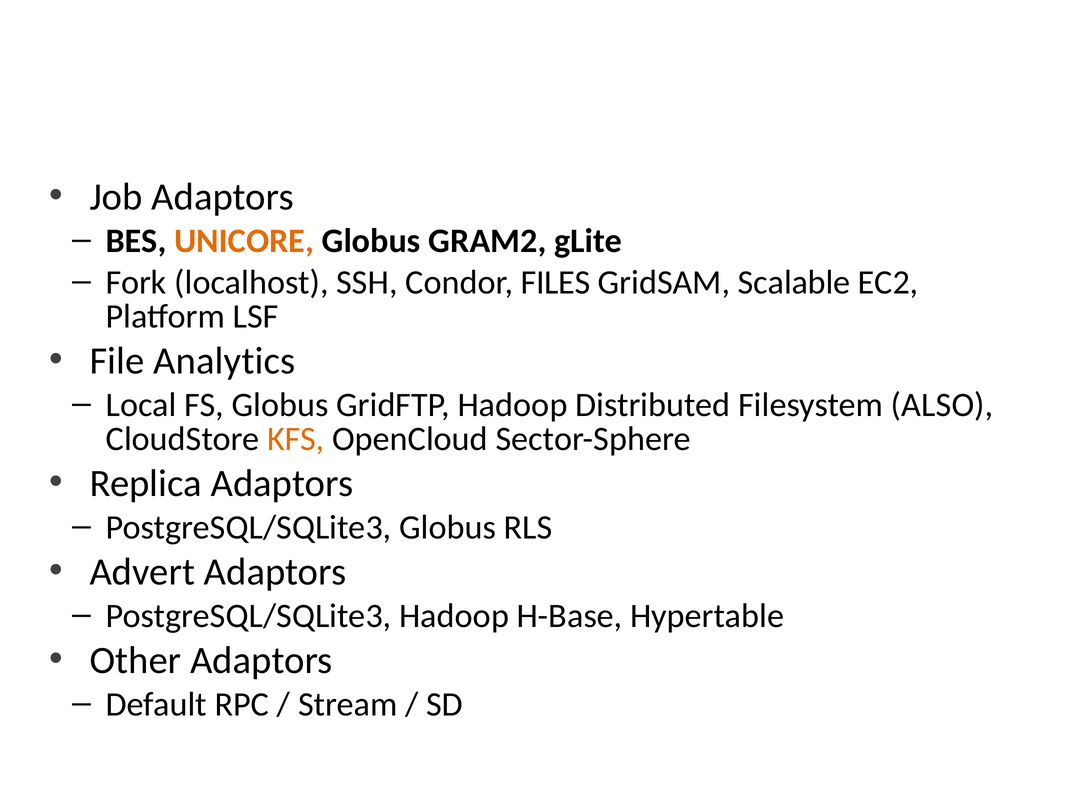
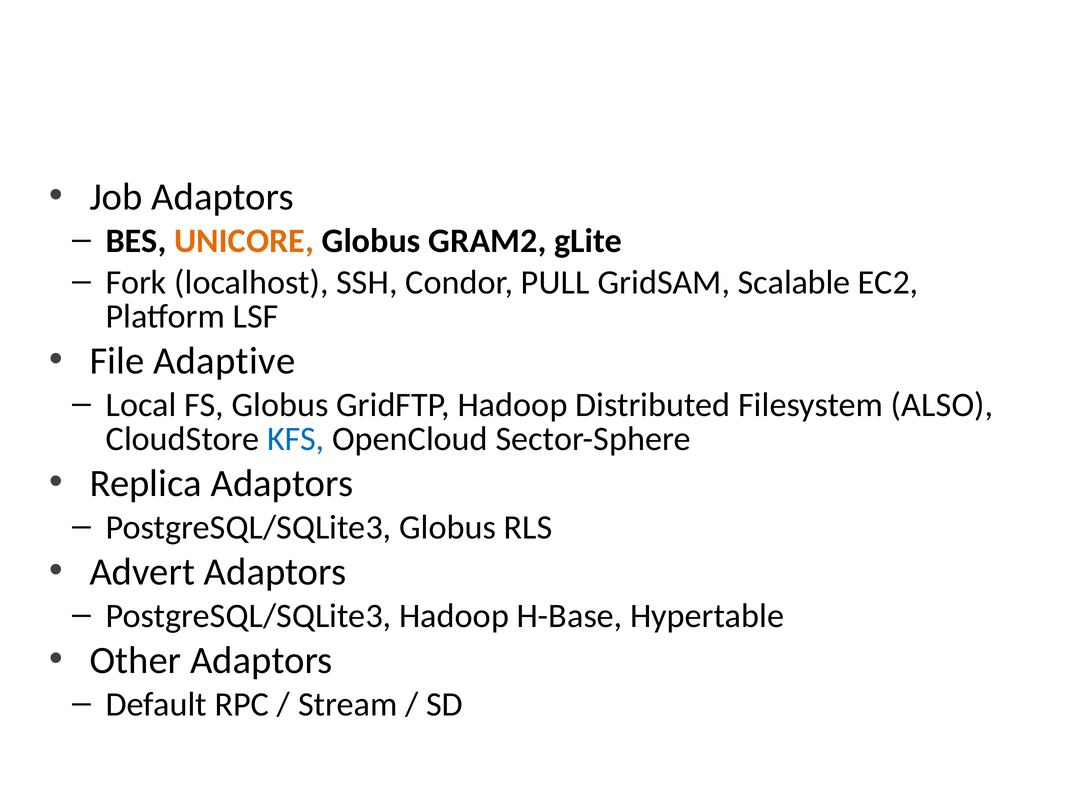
FILES: FILES -> PULL (555, 283)
Analytics: Analytics -> Adaptive (224, 361)
KFS colour: orange -> blue (296, 439)
